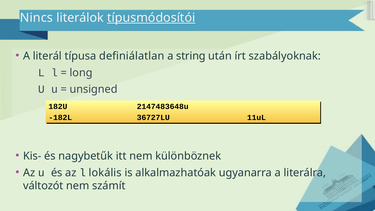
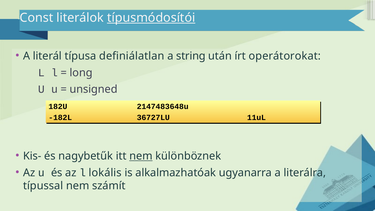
Nincs: Nincs -> Const (36, 18)
szabályoknak: szabályoknak -> operátorokat (285, 56)
nem underline: none -> present (141, 156)
változót: változót -> típussal (43, 186)
